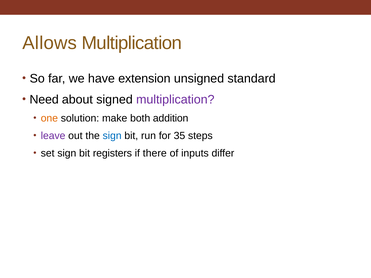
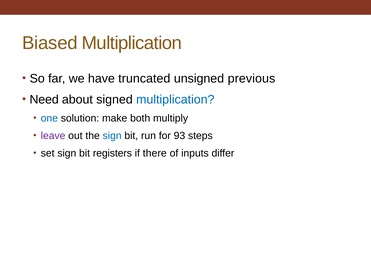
Allows: Allows -> Biased (50, 43)
extension: extension -> truncated (144, 79)
standard: standard -> previous (251, 79)
multiplication colour: purple -> blue (175, 100)
one colour: orange -> blue (49, 118)
addition: addition -> multiply (171, 118)
35: 35 -> 93 (179, 136)
